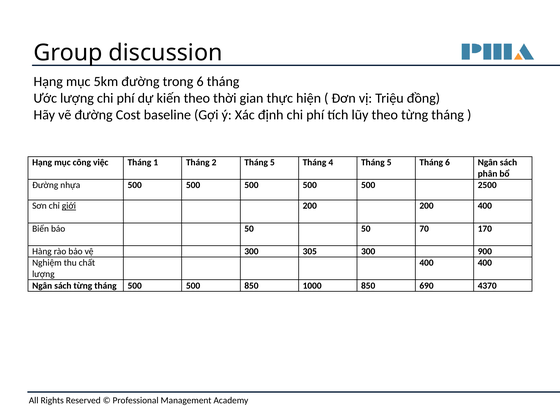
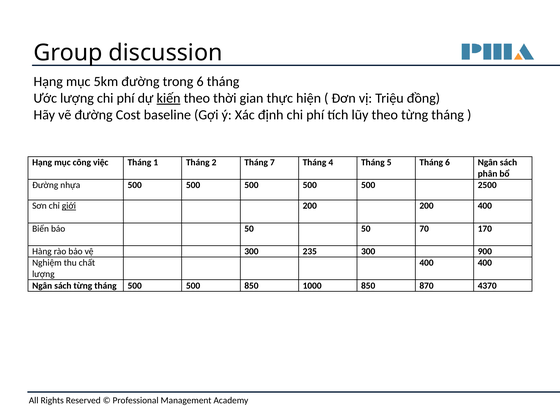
kiến underline: none -> present (169, 98)
2 Tháng 5: 5 -> 7 (272, 162)
305: 305 -> 235 (310, 251)
690: 690 -> 870 (427, 286)
